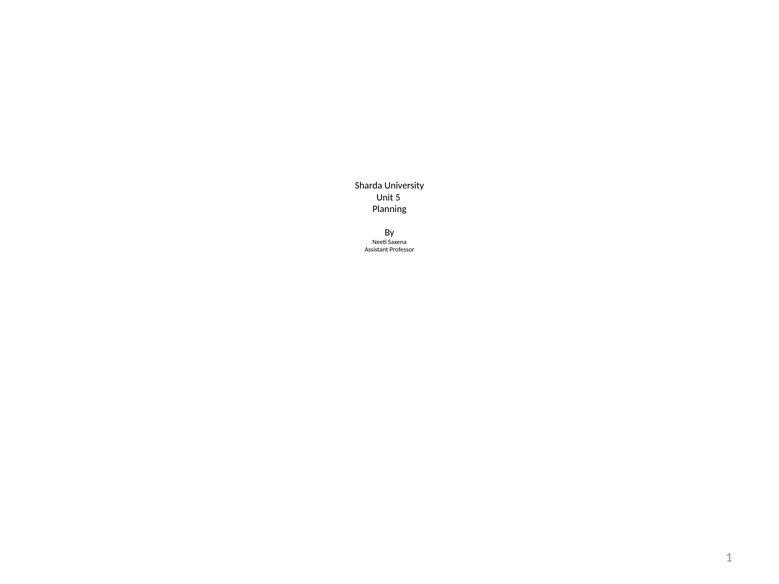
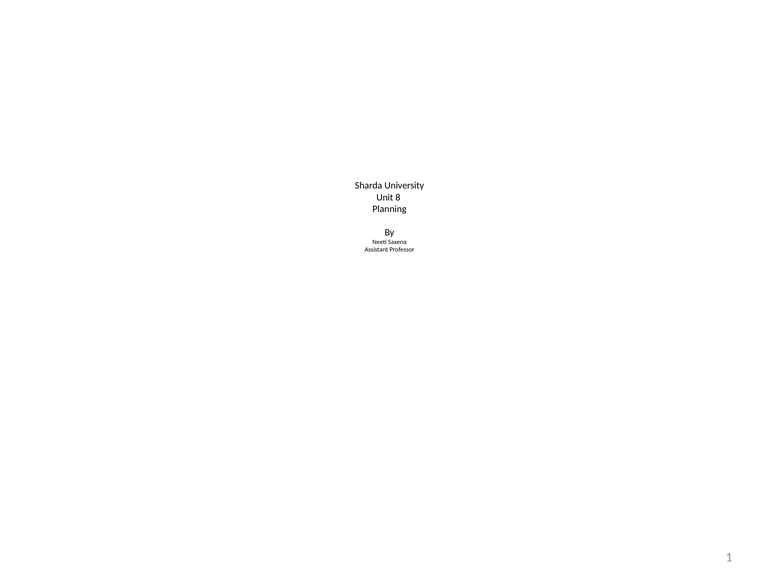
5: 5 -> 8 (398, 197)
